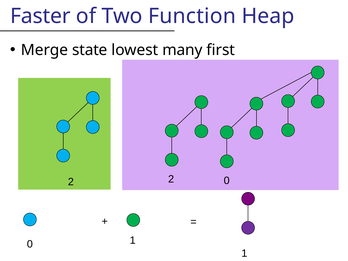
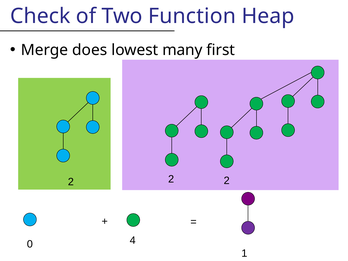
Faster: Faster -> Check (40, 16)
state: state -> does (90, 50)
0: 0 -> 2 (227, 181)
0 1: 1 -> 4 (133, 240)
